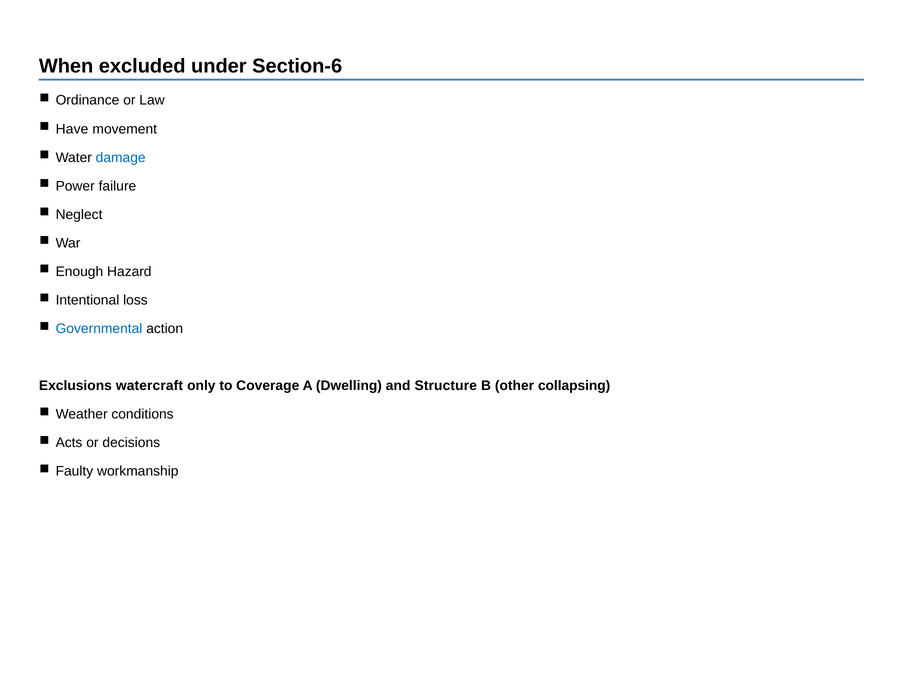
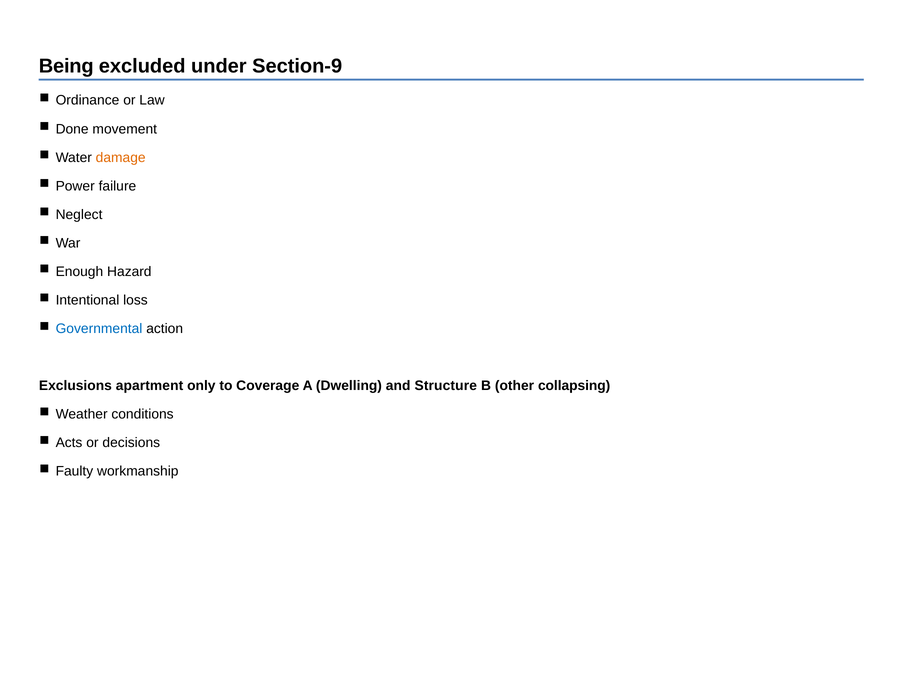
When: When -> Being (66, 66)
Section-6: Section-6 -> Section-9 (297, 66)
Have: Have -> Done (72, 129)
damage colour: blue -> orange (121, 158)
watercraft: watercraft -> apartment (150, 386)
